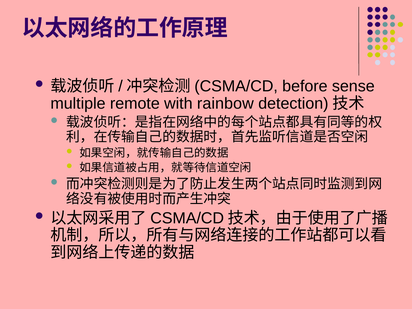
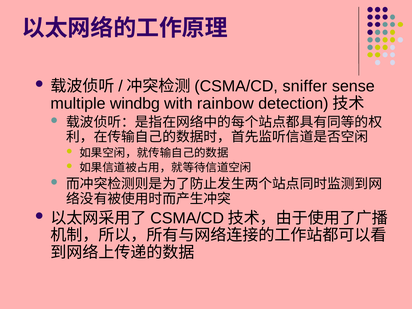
before: before -> sniffer (305, 86)
remote: remote -> windbg (135, 103)
